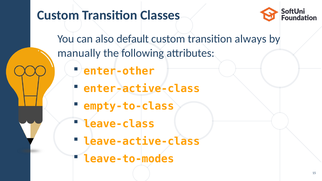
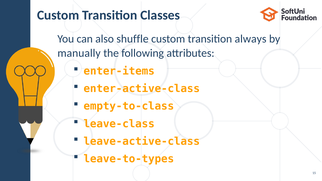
default: default -> shuffle (133, 39)
enter-other: enter-other -> enter-items (119, 71)
leave-to-modes: leave-to-modes -> leave-to-types (129, 159)
